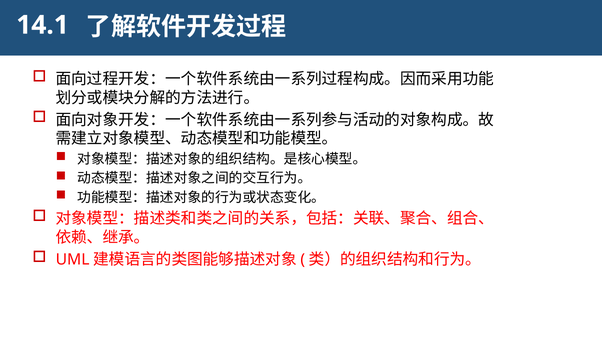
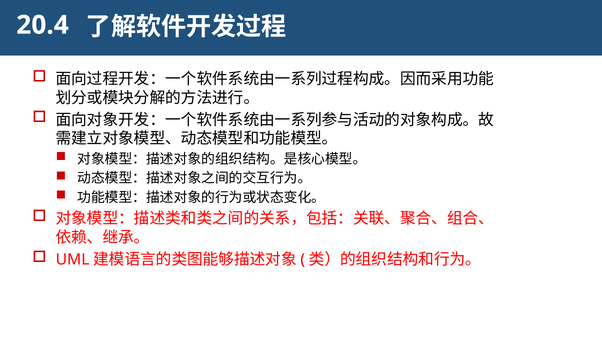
14.1: 14.1 -> 20.4 (43, 25)
